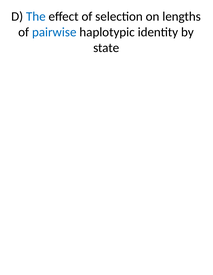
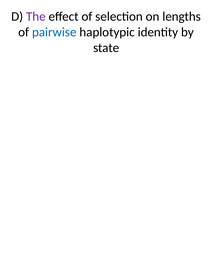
The colour: blue -> purple (36, 16)
